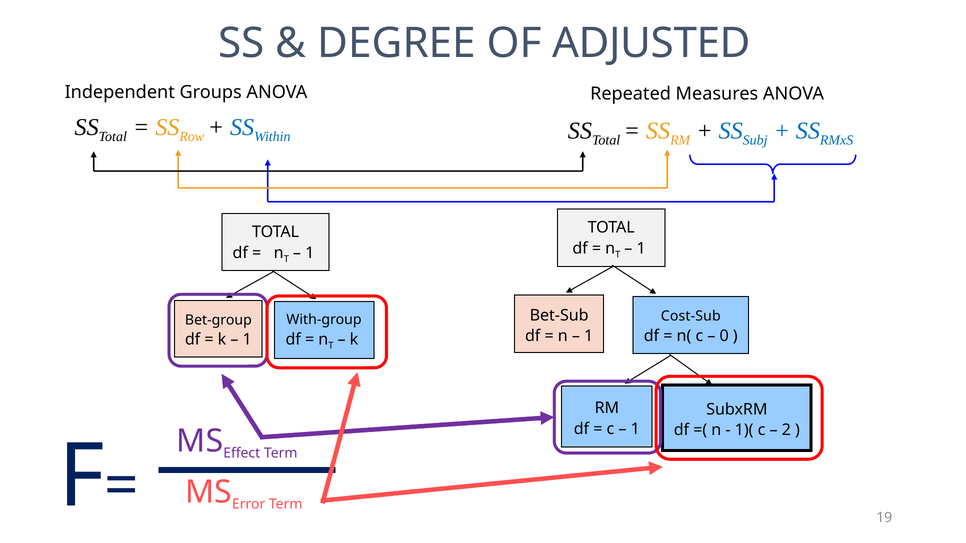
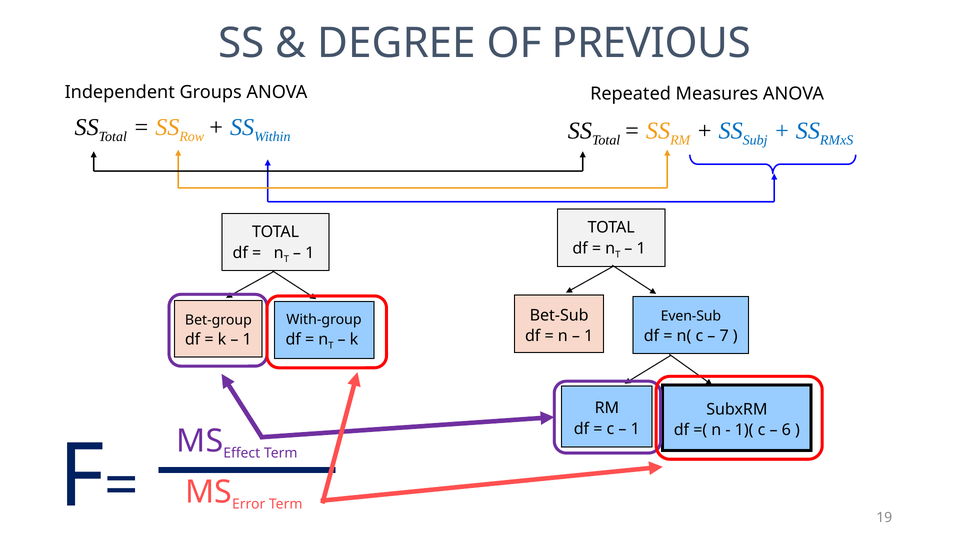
ADJUSTED: ADJUSTED -> PREVIOUS (651, 43)
Cost-Sub: Cost-Sub -> Even-Sub (691, 316)
0: 0 -> 7 (724, 336)
2: 2 -> 6 (786, 430)
